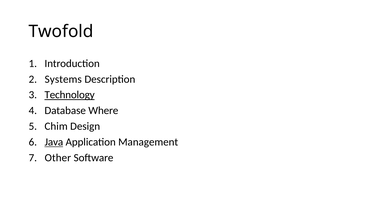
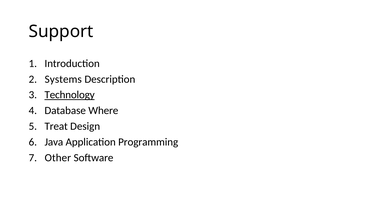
Twofold: Twofold -> Support (61, 32)
Chim: Chim -> Treat (56, 127)
Java underline: present -> none (54, 142)
Management: Management -> Programming (148, 142)
